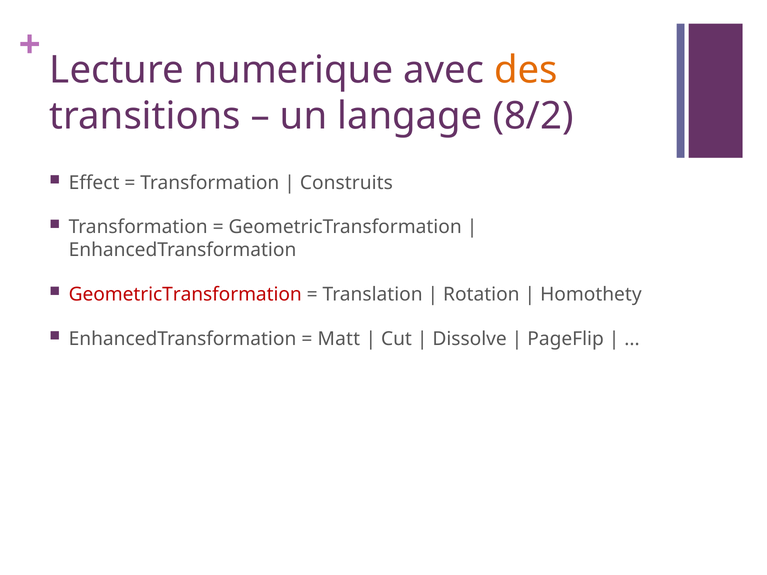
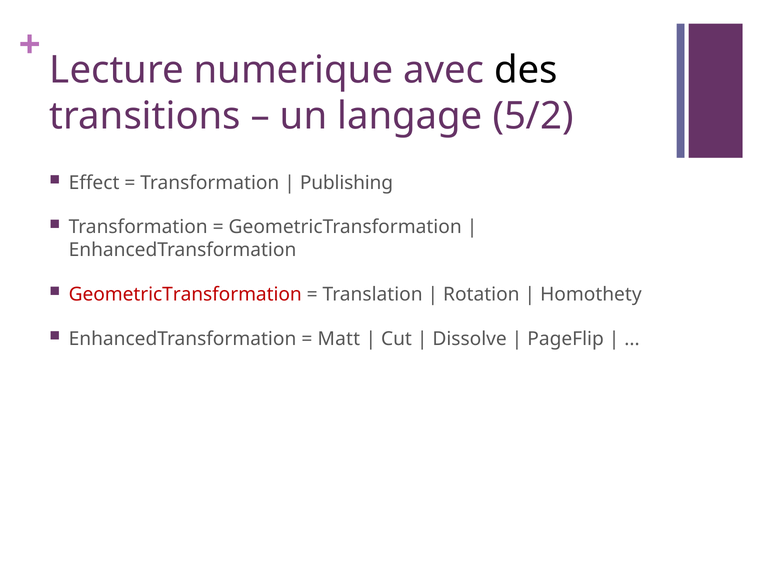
des colour: orange -> black (526, 70)
8/2: 8/2 -> 5/2 (533, 116)
Construits: Construits -> Publishing (346, 183)
